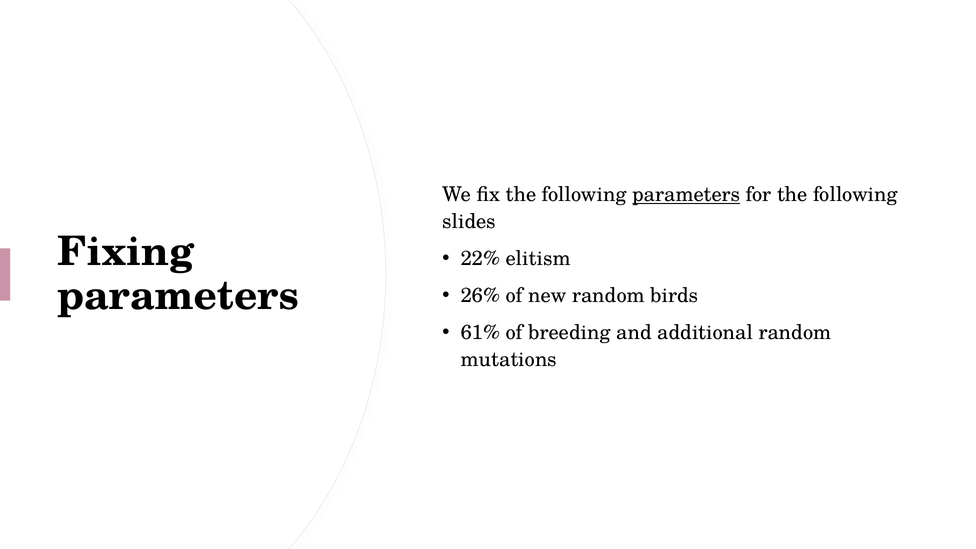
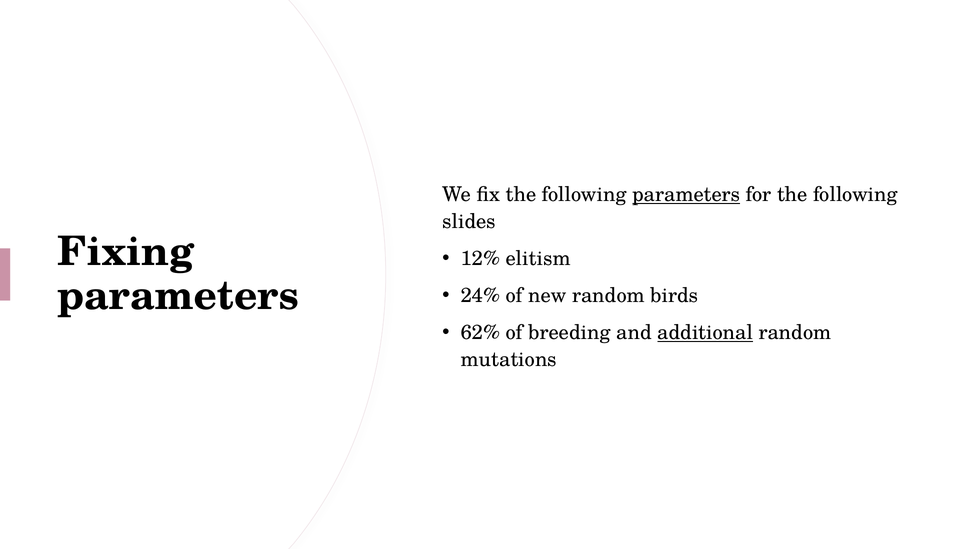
22%: 22% -> 12% (480, 259)
26%: 26% -> 24% (480, 296)
61%: 61% -> 62% (480, 333)
additional underline: none -> present (705, 333)
